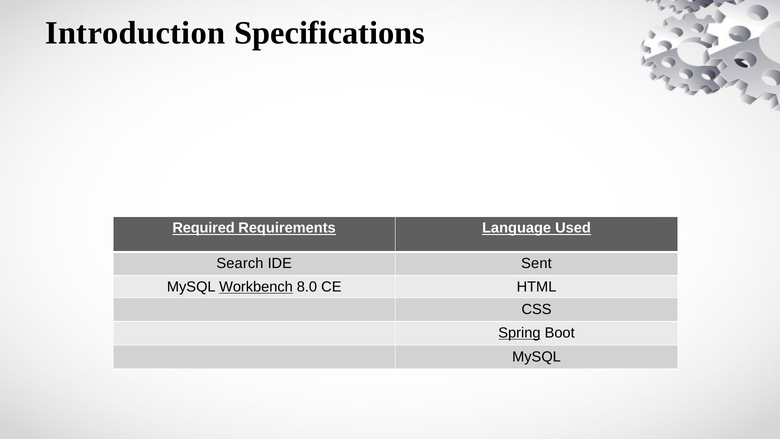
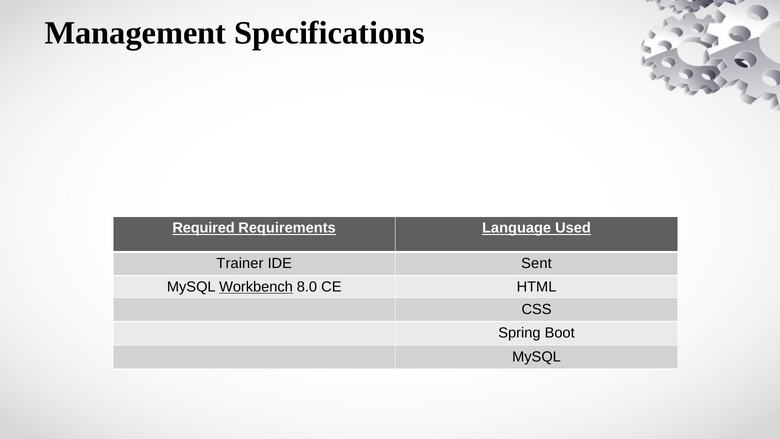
Introduction: Introduction -> Management (135, 33)
Search: Search -> Trainer (240, 263)
Spring underline: present -> none (519, 333)
